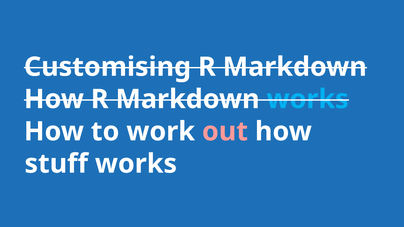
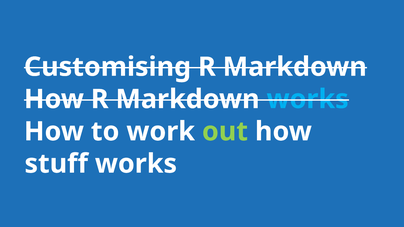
out colour: pink -> light green (225, 132)
